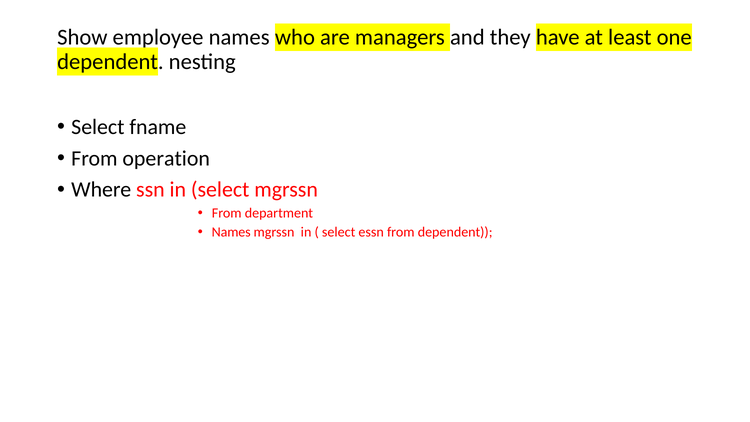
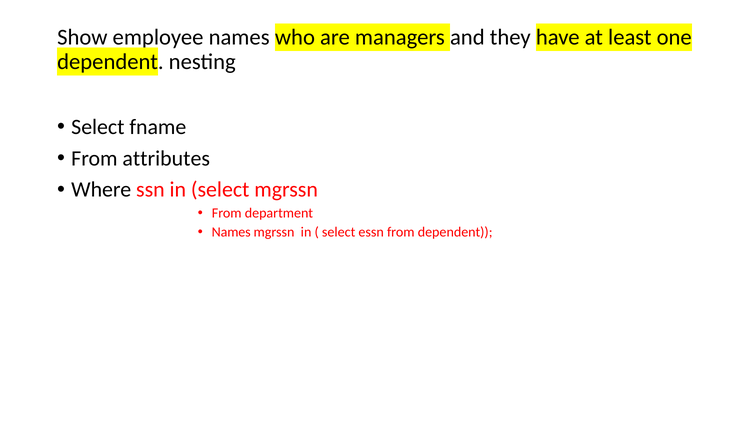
operation: operation -> attributes (166, 158)
